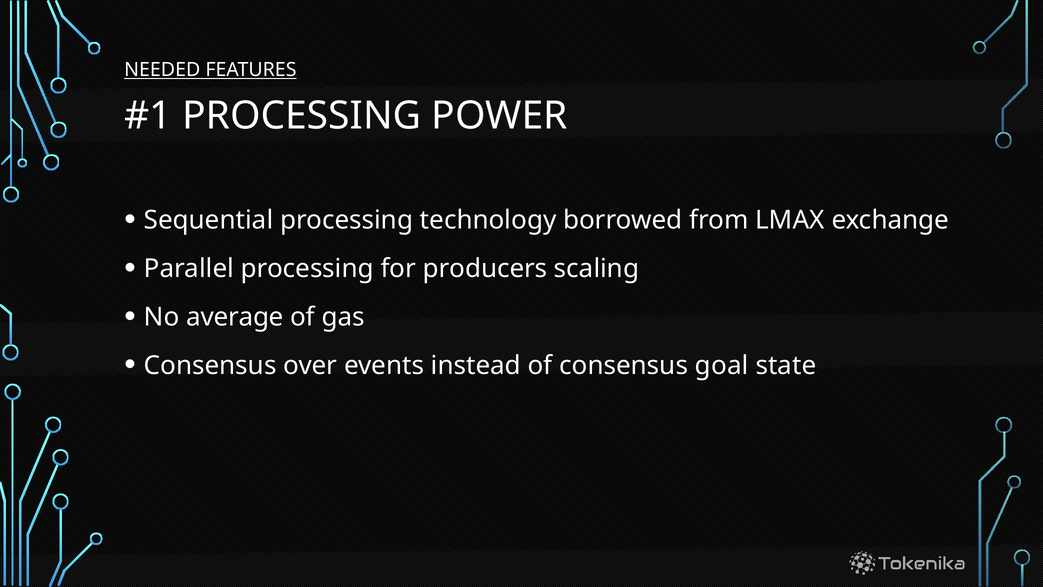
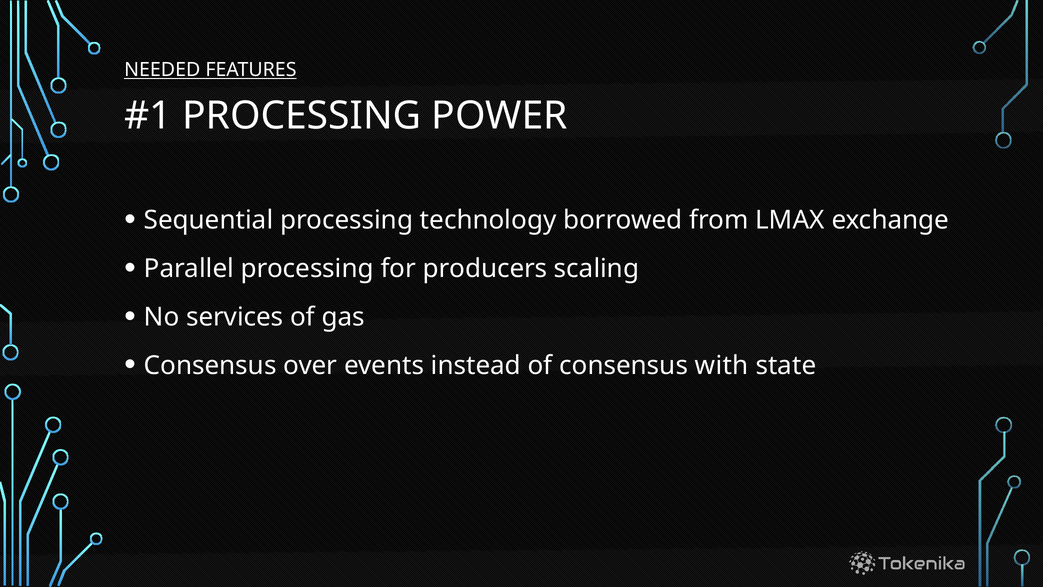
average: average -> services (235, 317)
goal: goal -> with (722, 365)
